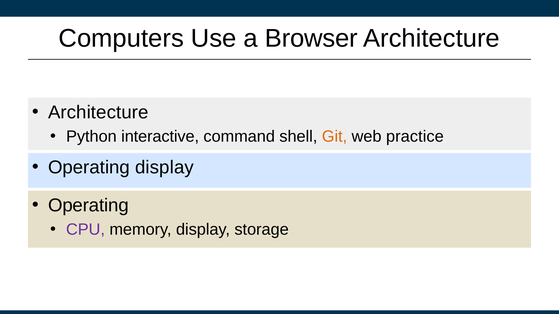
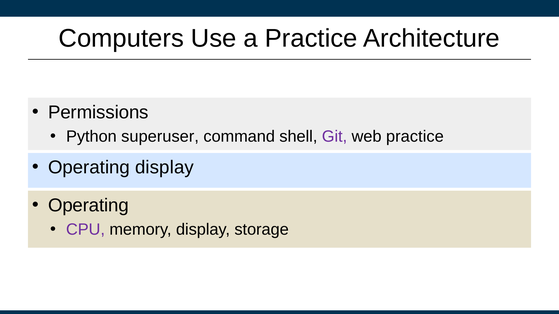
a Browser: Browser -> Practice (311, 38)
Architecture: Architecture -> Permissions (98, 112)
interactive: interactive -> superuser (160, 137)
Git colour: orange -> purple (335, 137)
